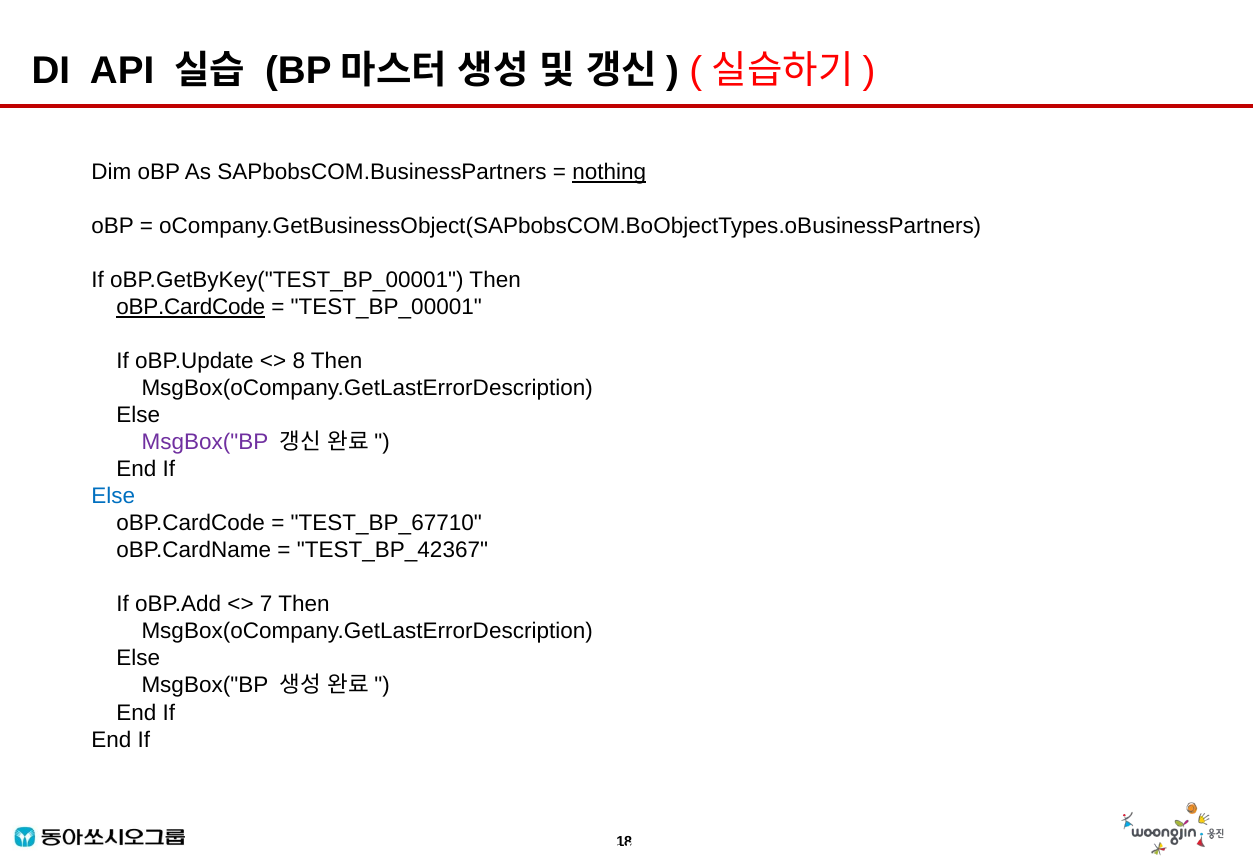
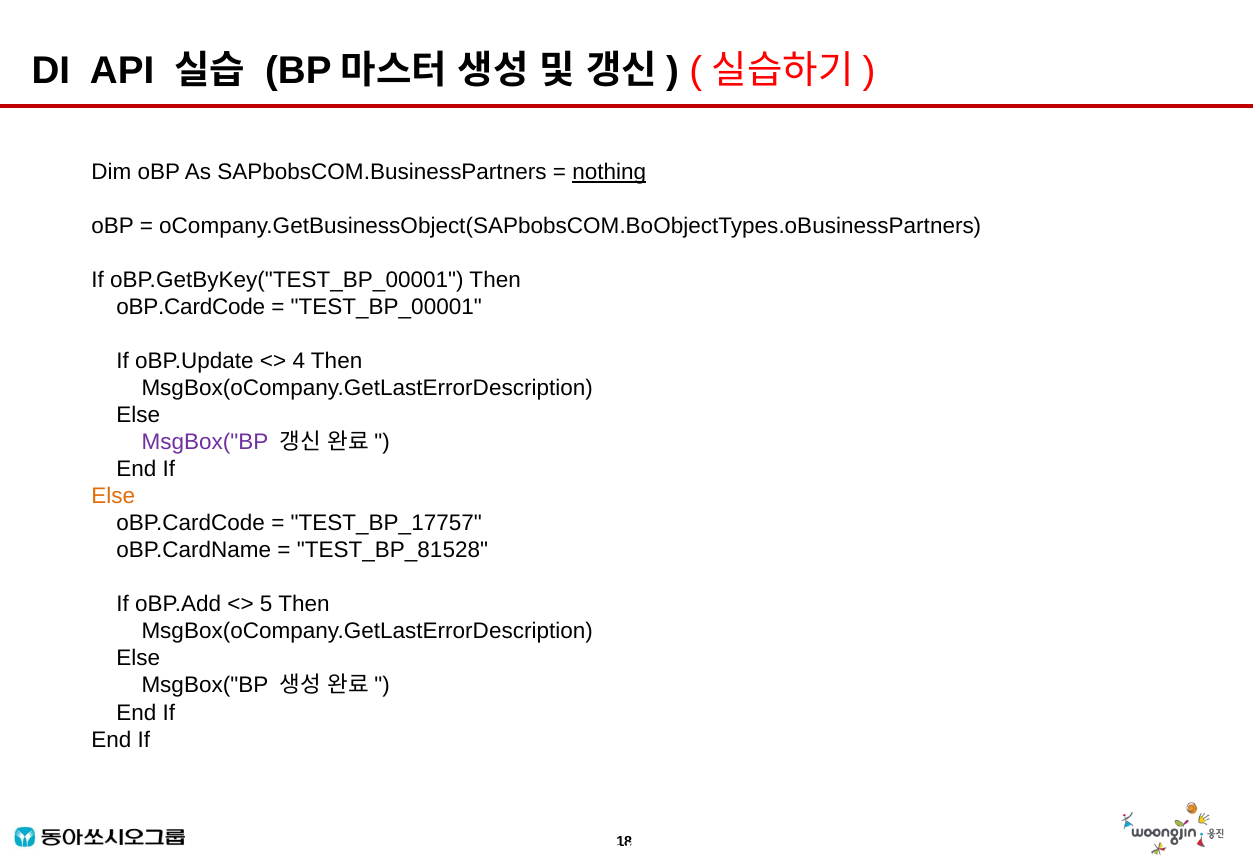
oBP.CardCode underline: present -> none (191, 307)
8: 8 -> 4 (299, 361)
Else colour: blue -> orange (113, 496)
TEST_BP_67710: TEST_BP_67710 -> TEST_BP_17757 (386, 523)
TEST_BP_42367: TEST_BP_42367 -> TEST_BP_81528 (392, 550)
7: 7 -> 5 (266, 604)
